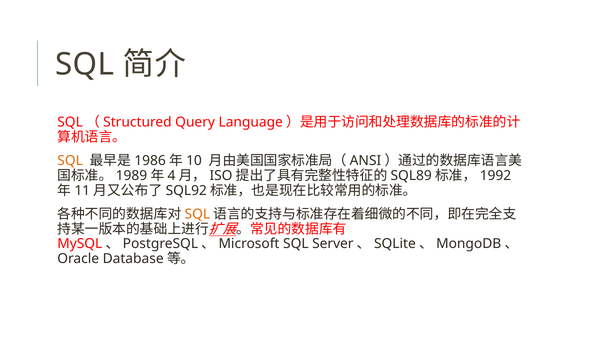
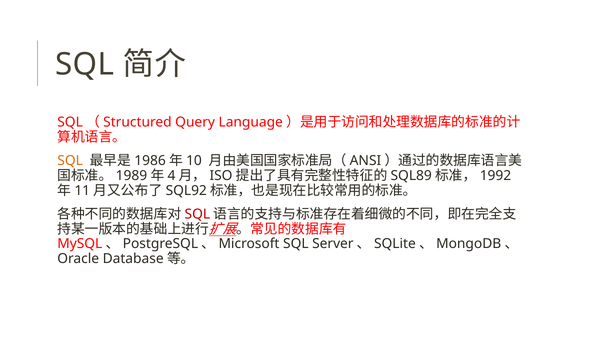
SQL colour: orange -> red (197, 215)
